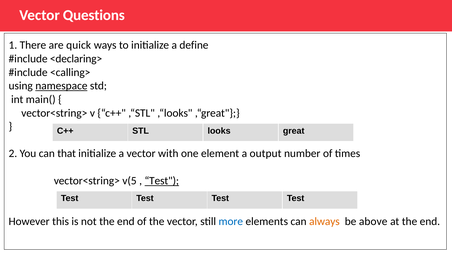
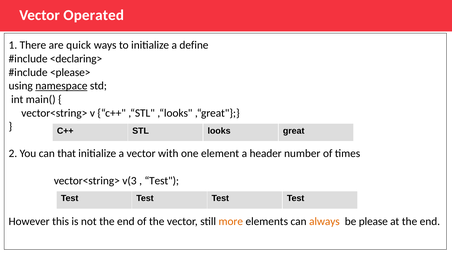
Questions: Questions -> Operated (94, 15)
<calling>: <calling> -> <please> (70, 72)
output: output -> header (266, 154)
v(5: v(5 -> v(3 (130, 181)
Test underline: present -> none (162, 181)
more colour: blue -> orange (231, 222)
above: above -> please (373, 222)
